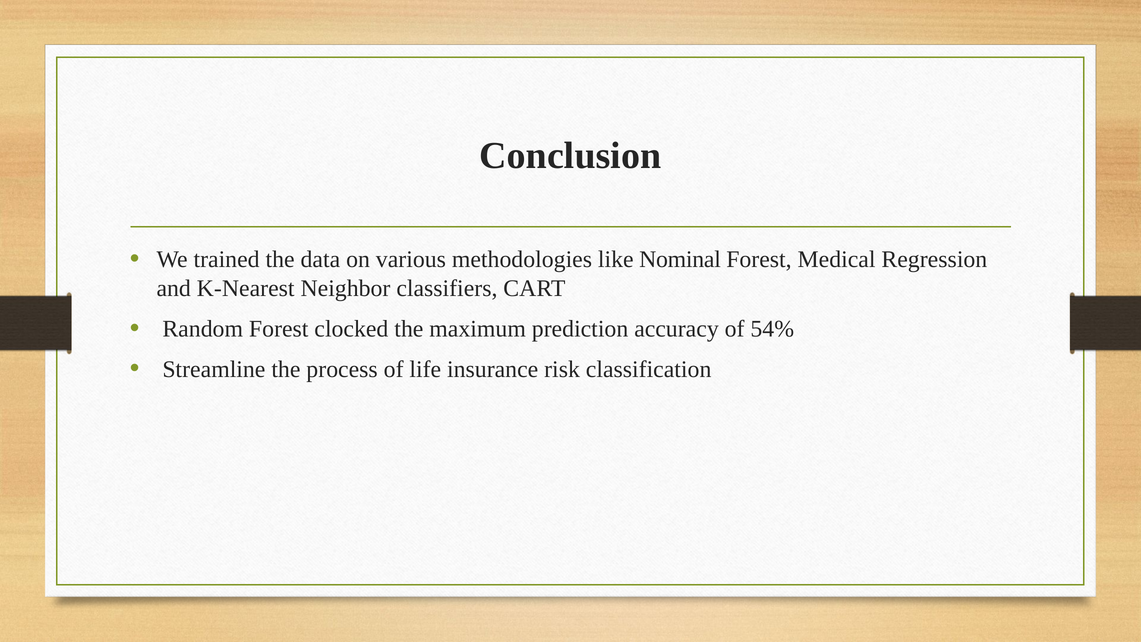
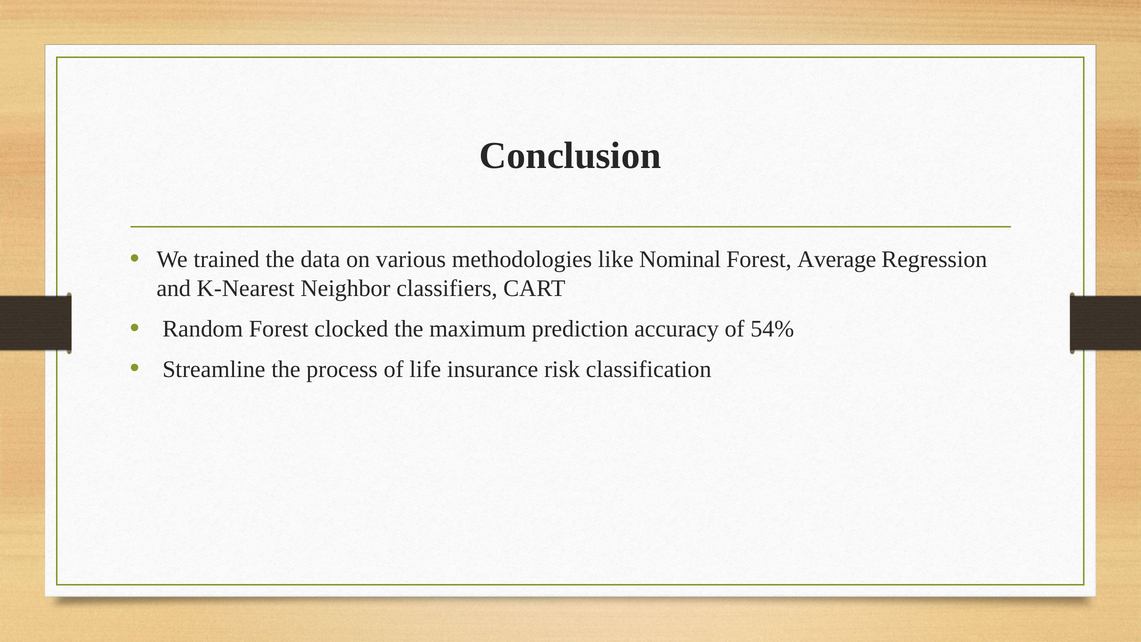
Medical: Medical -> Average (837, 260)
